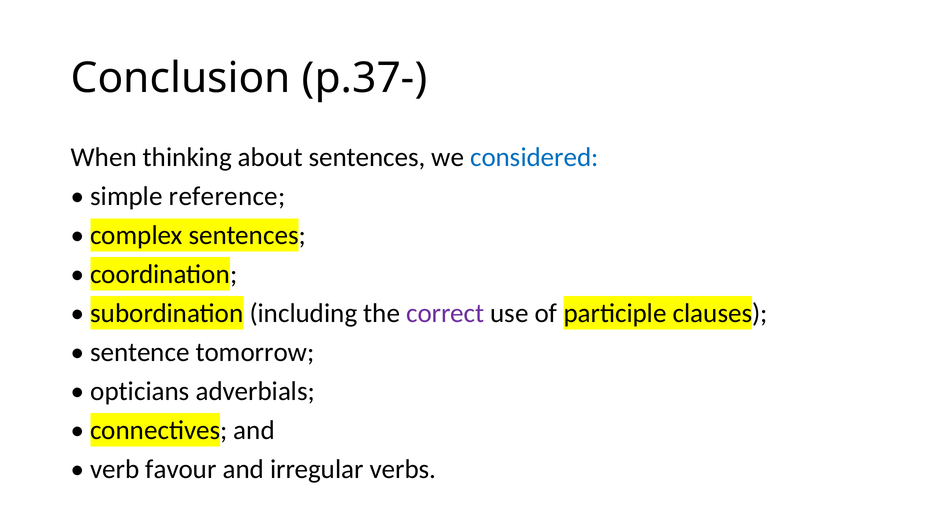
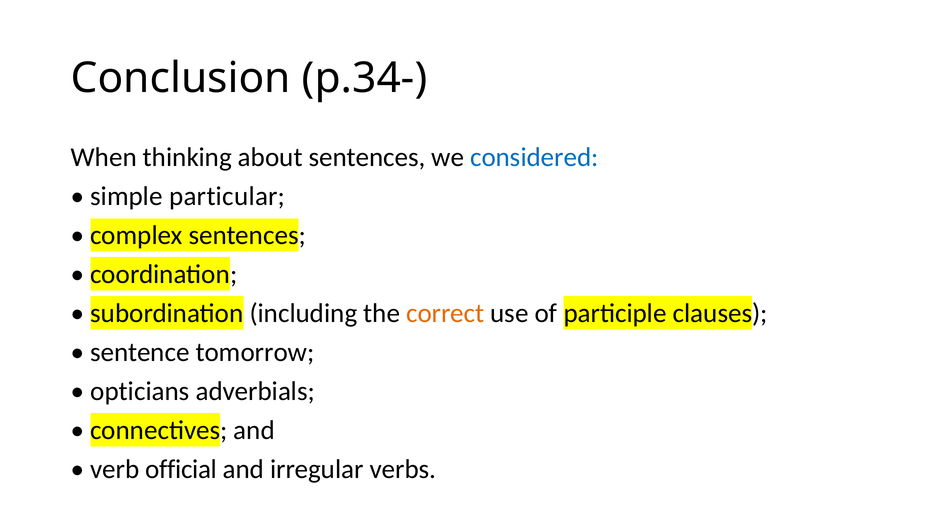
p.37-: p.37- -> p.34- (365, 78)
reference: reference -> particular (227, 196)
correct colour: purple -> orange (445, 313)
favour: favour -> official (181, 469)
